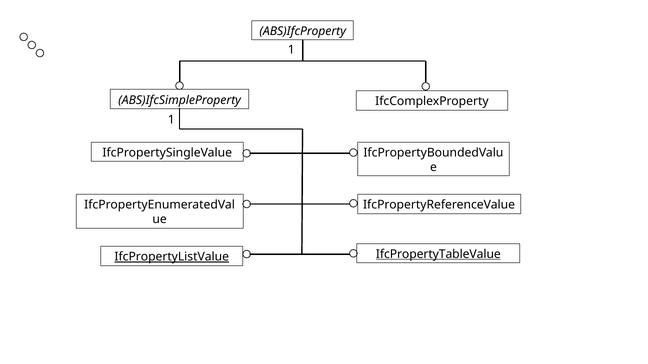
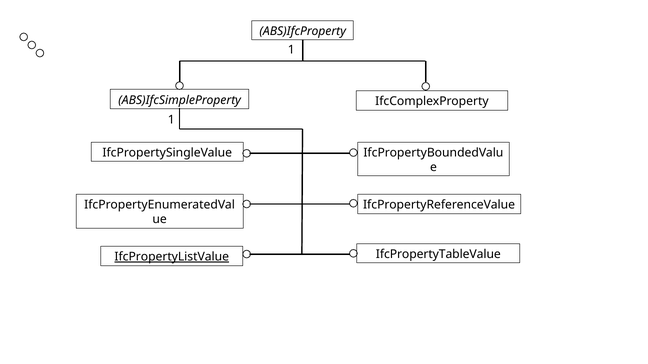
IfcPropertyTableValue underline: present -> none (438, 254)
